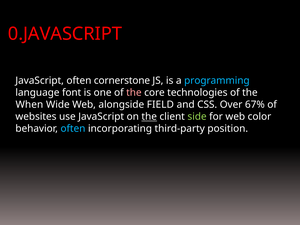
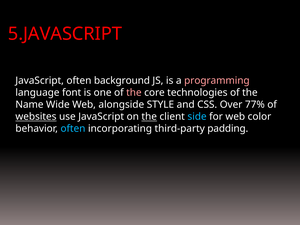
0.JAVASCRIPT: 0.JAVASCRIPT -> 5.JAVASCRIPT (65, 34)
cornerstone: cornerstone -> background (122, 81)
programming colour: light blue -> pink (217, 81)
When: When -> Name (29, 105)
FIELD: FIELD -> STYLE (160, 105)
67%: 67% -> 77% (255, 105)
websites underline: none -> present (36, 117)
side colour: light green -> light blue (197, 117)
position: position -> padding (228, 129)
